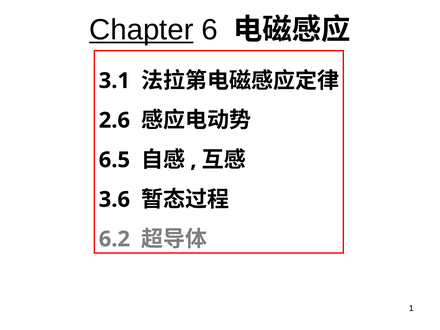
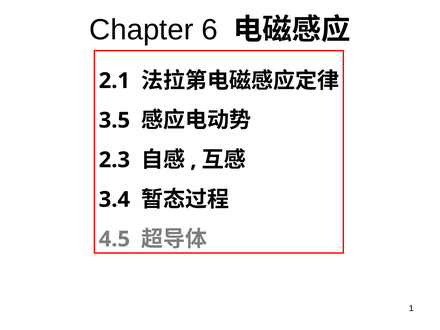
Chapter underline: present -> none (141, 30)
3.1: 3.1 -> 2.1 (114, 81)
2.6: 2.6 -> 3.5 (114, 120)
6.5: 6.5 -> 2.3 (114, 160)
3.6: 3.6 -> 3.4 (114, 200)
6.2: 6.2 -> 4.5 (114, 239)
